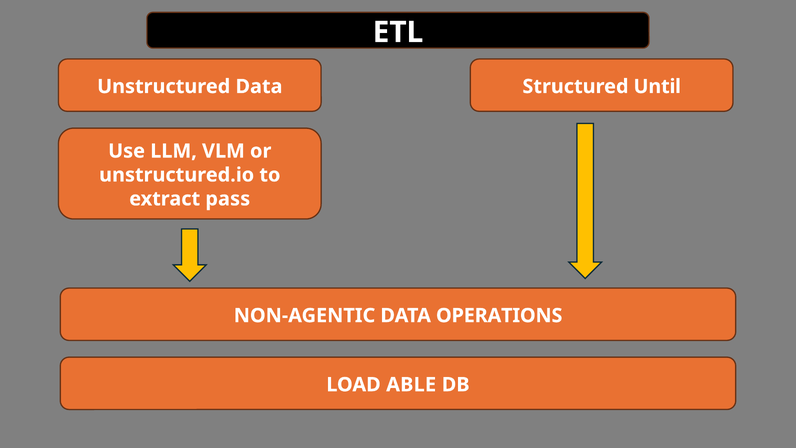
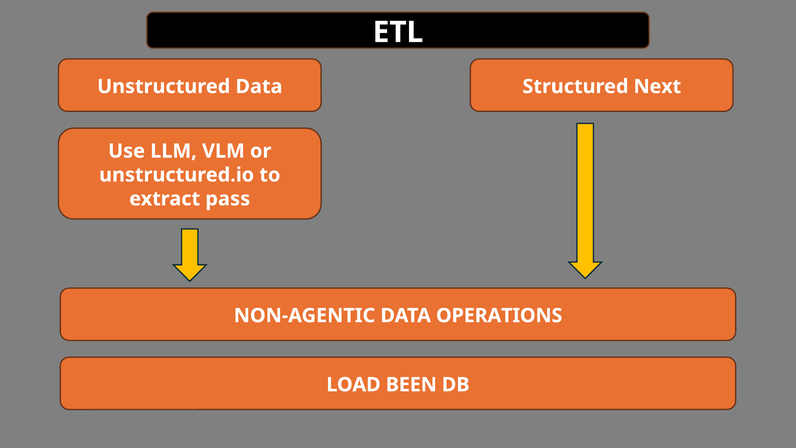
Until: Until -> Next (657, 86)
ABLE: ABLE -> BEEN (411, 384)
